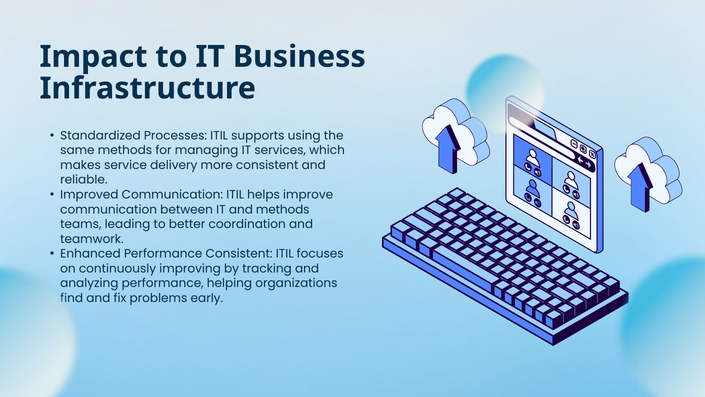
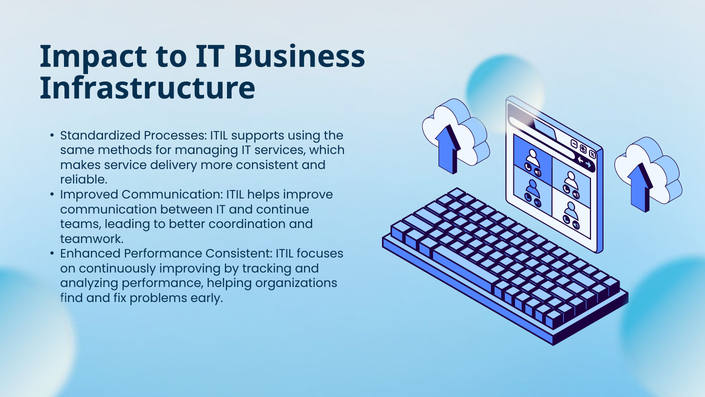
and methods: methods -> continue (283, 209)
